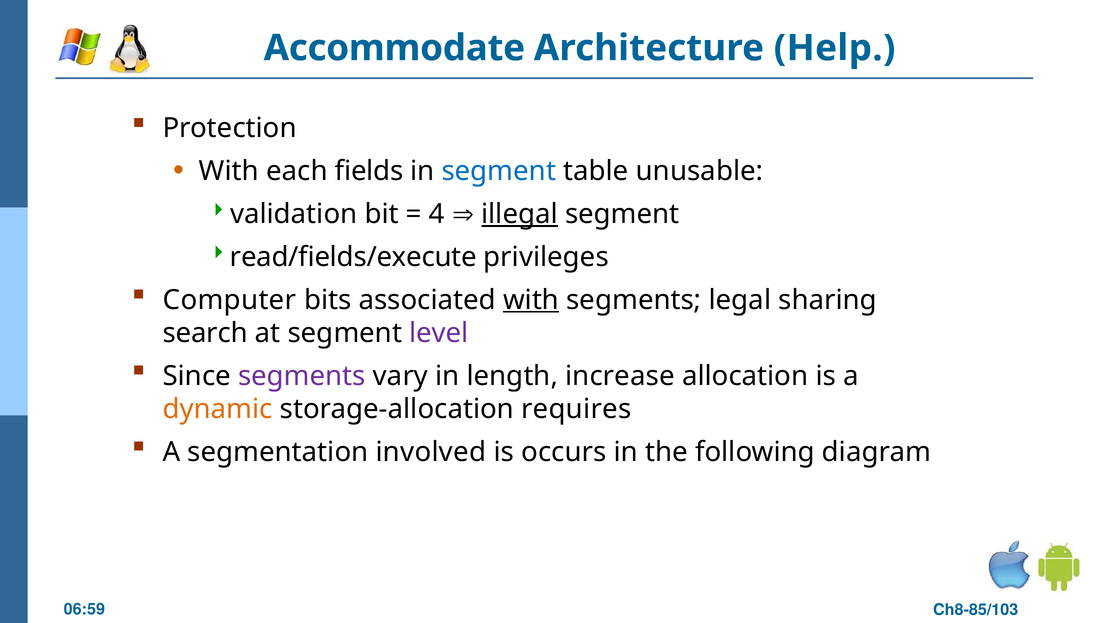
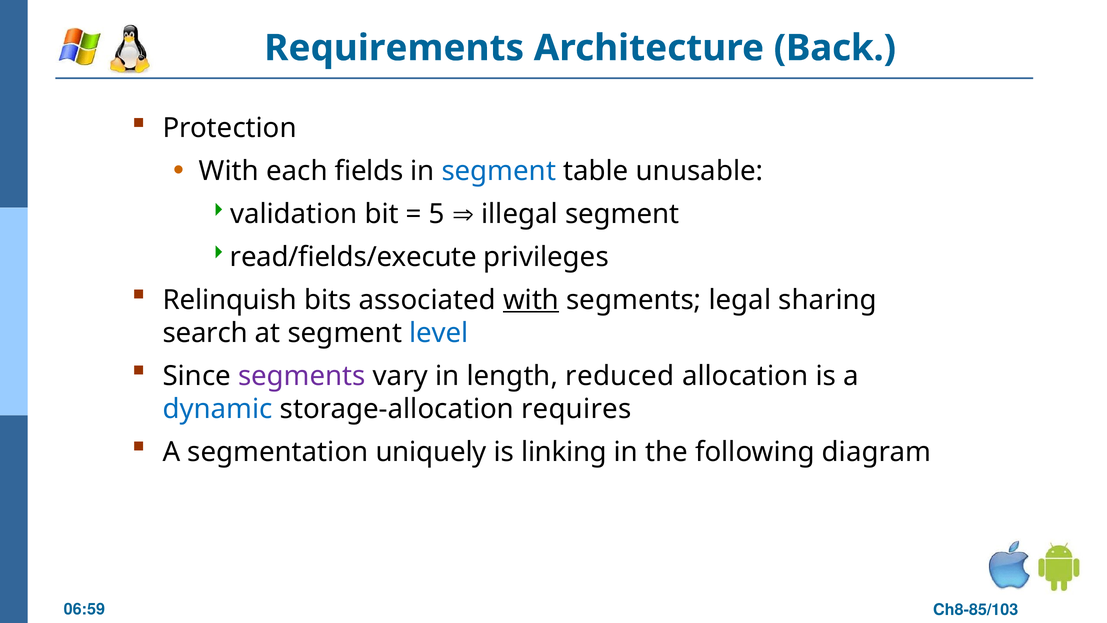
Accommodate: Accommodate -> Requirements (394, 48)
Help: Help -> Back (835, 48)
4: 4 -> 5 (437, 214)
illegal underline: present -> none (520, 214)
Computer: Computer -> Relinquish (230, 300)
level colour: purple -> blue (439, 333)
increase: increase -> reduced (620, 376)
dynamic colour: orange -> blue (218, 409)
involved: involved -> uniquely (431, 452)
occurs: occurs -> linking (564, 452)
